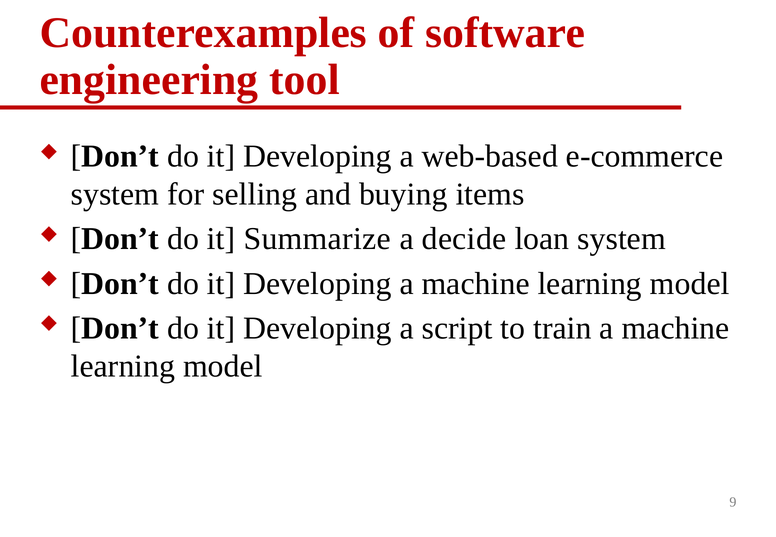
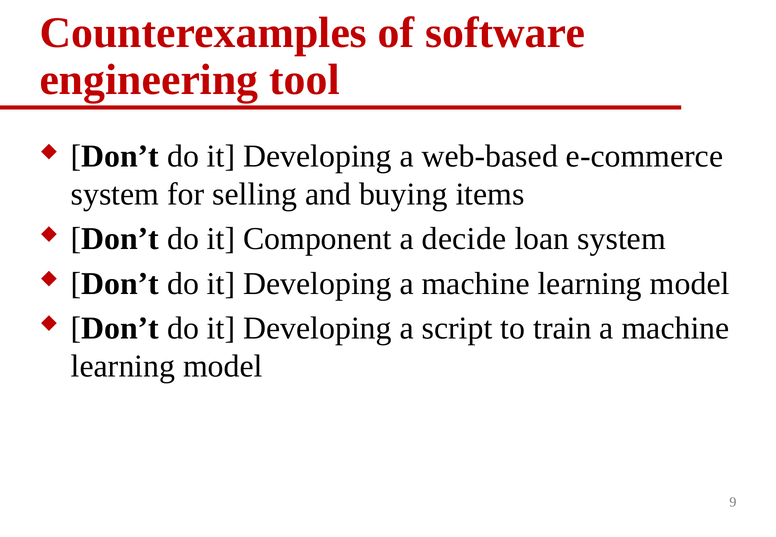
Summarize: Summarize -> Component (317, 239)
